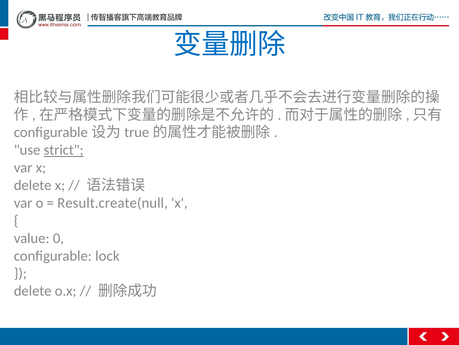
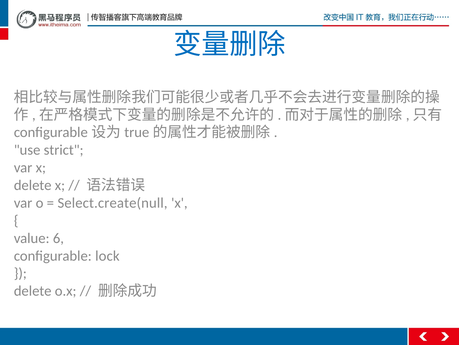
strict underline: present -> none (64, 150)
Result.create(null: Result.create(null -> Select.create(null (113, 203)
0: 0 -> 6 (58, 238)
